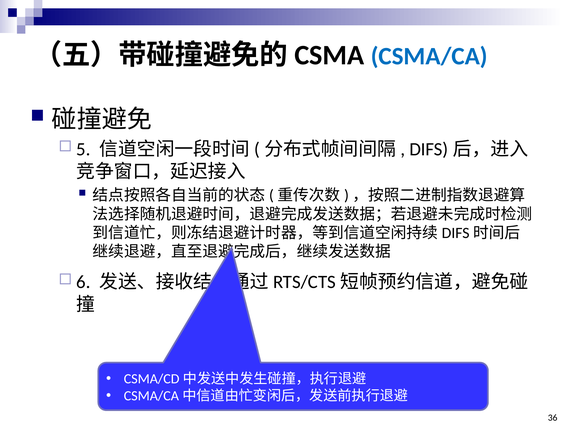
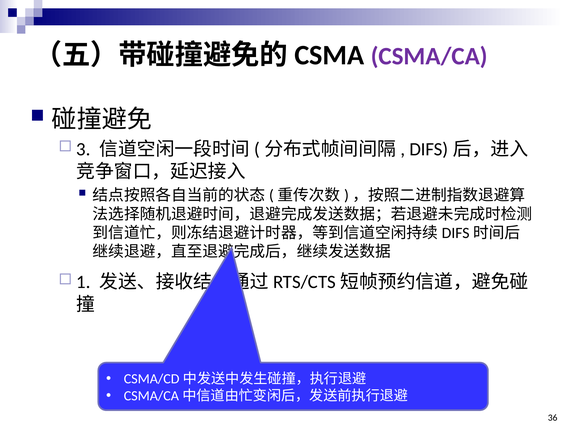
CSMA/CA colour: blue -> purple (429, 56)
5: 5 -> 3 (83, 149)
6: 6 -> 1 (83, 282)
